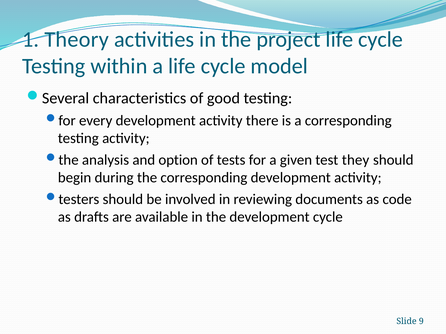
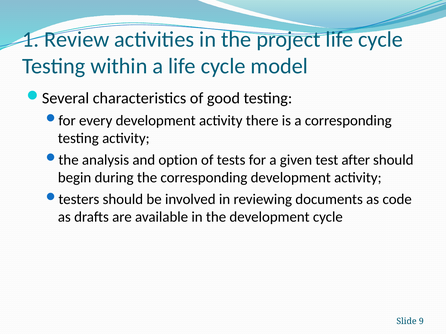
Theory: Theory -> Review (77, 39)
they: they -> after (356, 160)
